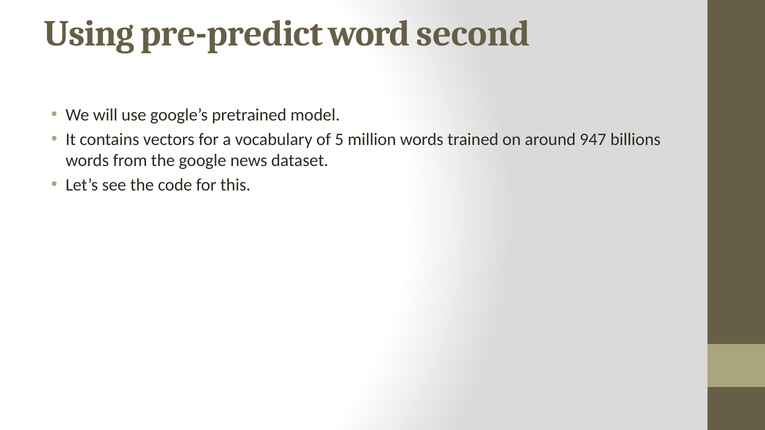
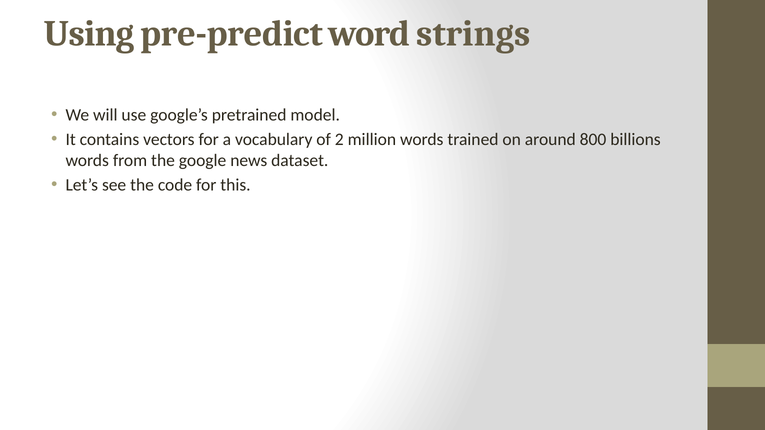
second: second -> strings (473, 34)
5: 5 -> 2 (339, 140)
947: 947 -> 800 (593, 140)
